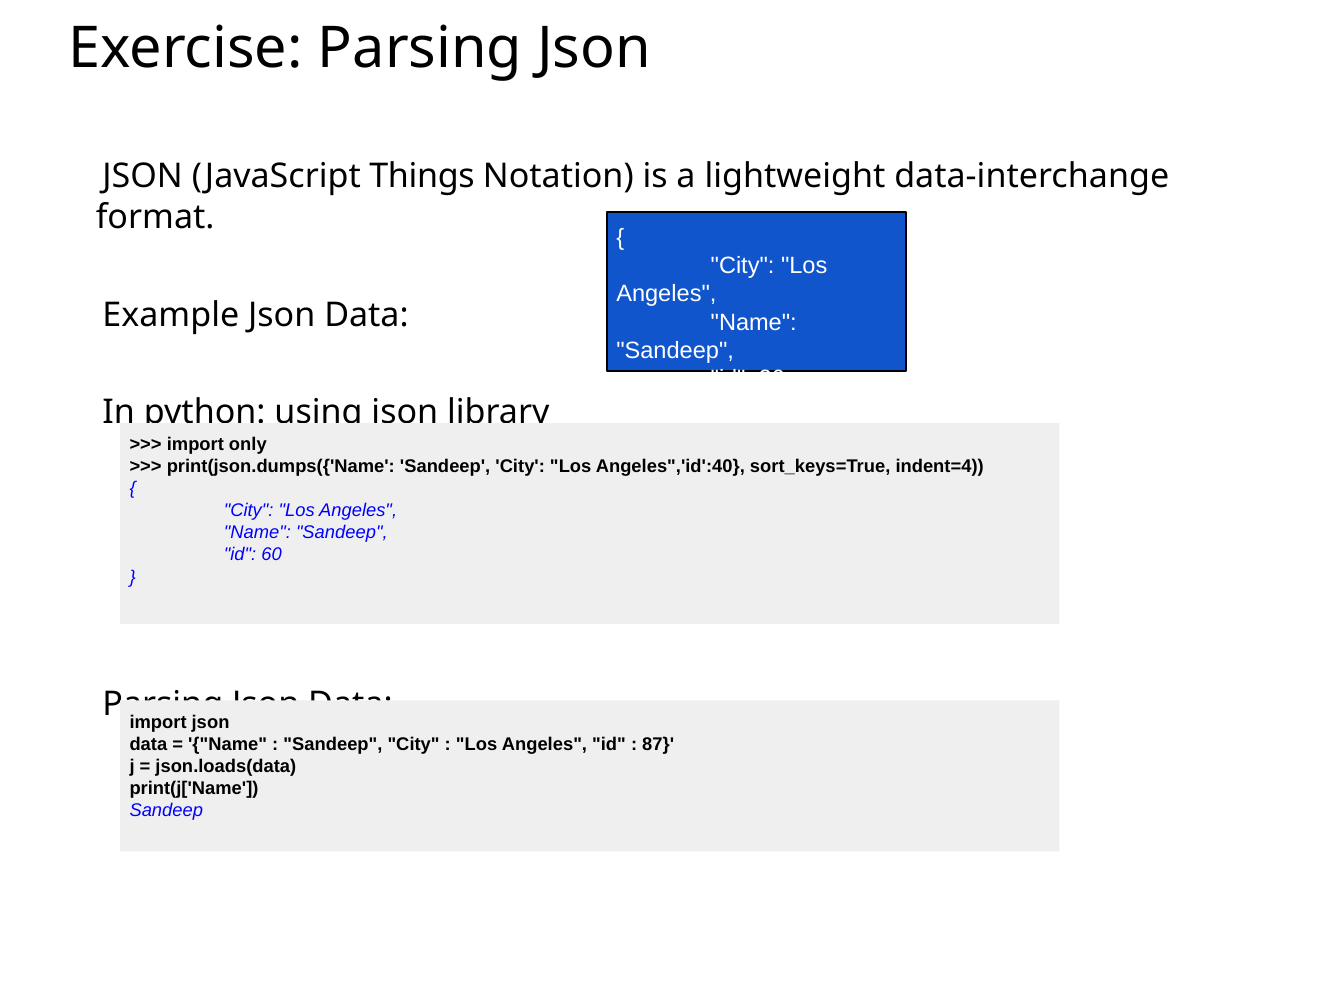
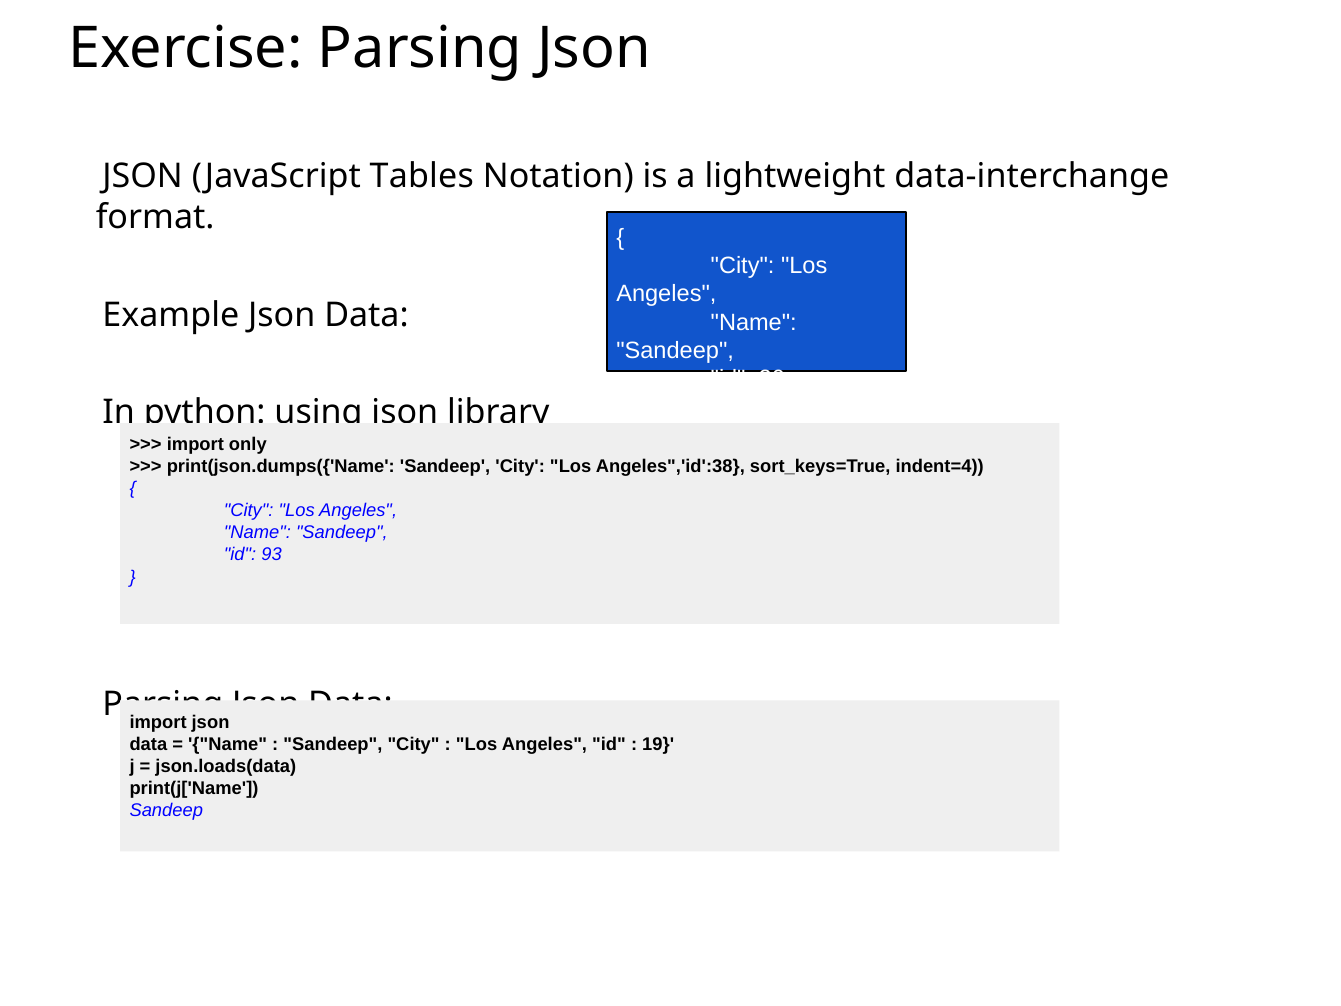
Things: Things -> Tables (422, 177)
Angeles",'id':40: Angeles",'id':40 -> Angeles",'id':38 (670, 467)
60: 60 -> 93 (272, 555)
87: 87 -> 19 (658, 744)
